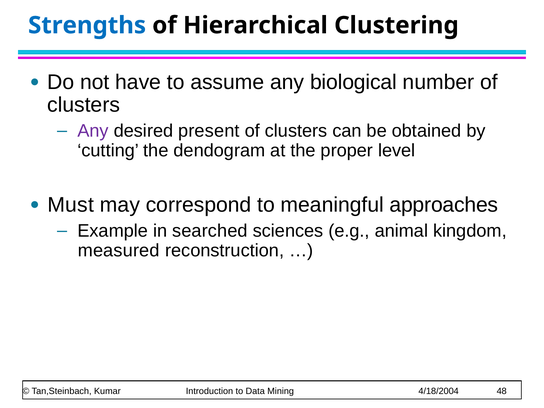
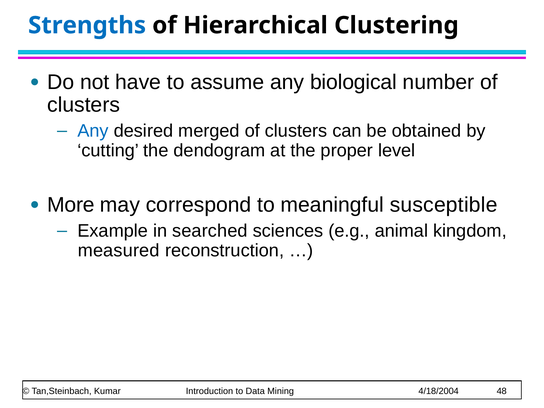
Any colour: purple -> blue (93, 131)
present: present -> merged (209, 131)
Must: Must -> More (71, 205)
approaches: approaches -> susceptible (444, 205)
